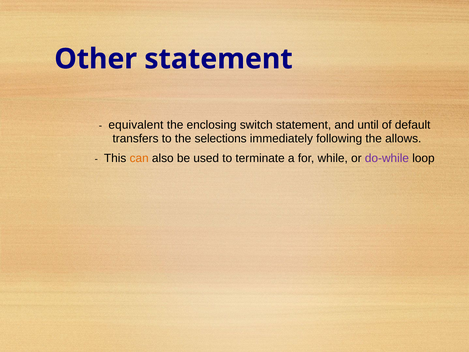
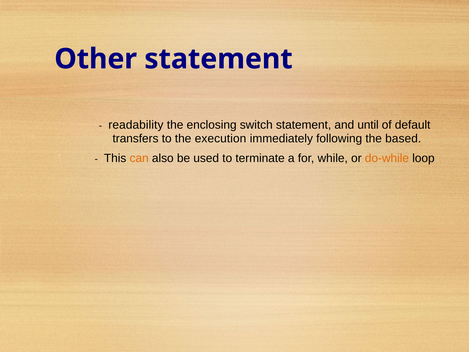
equivalent: equivalent -> readability (136, 125)
selections: selections -> execution (221, 138)
allows: allows -> based (403, 138)
do-while colour: purple -> orange (387, 158)
